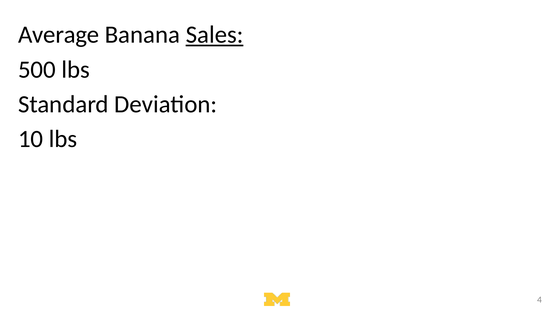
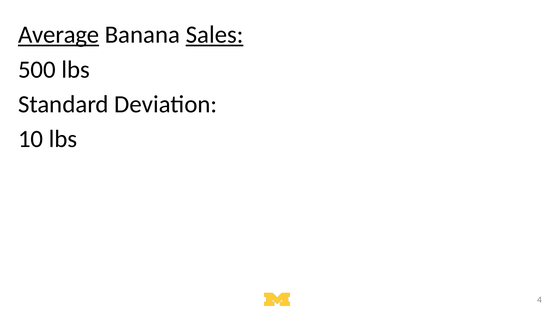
Average underline: none -> present (59, 35)
